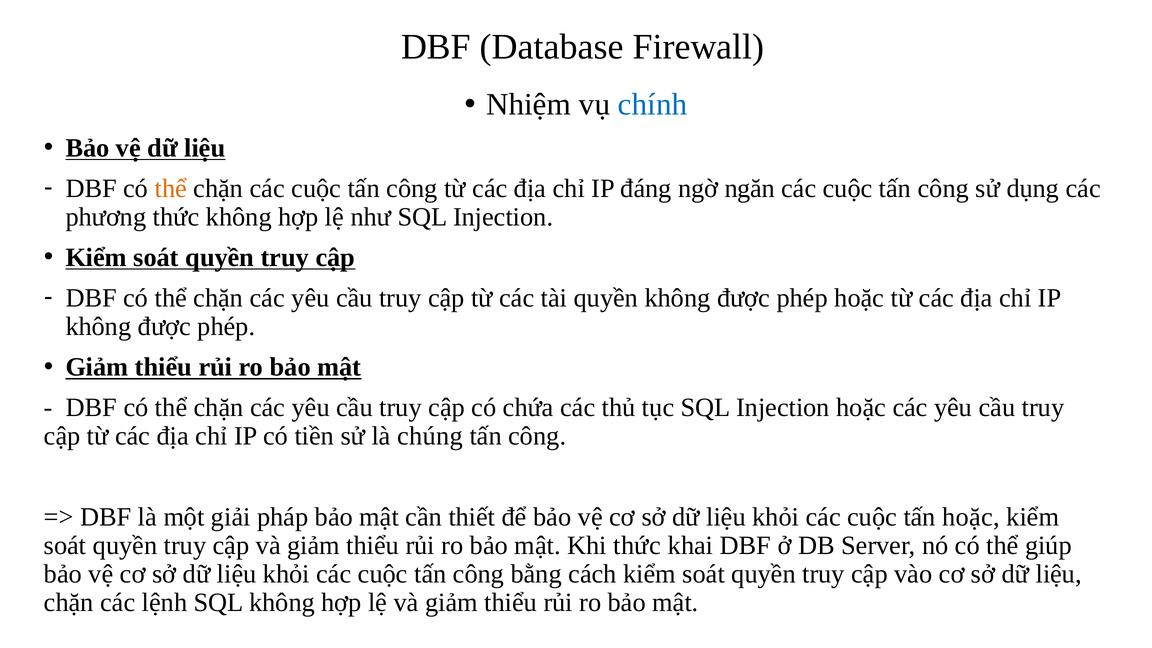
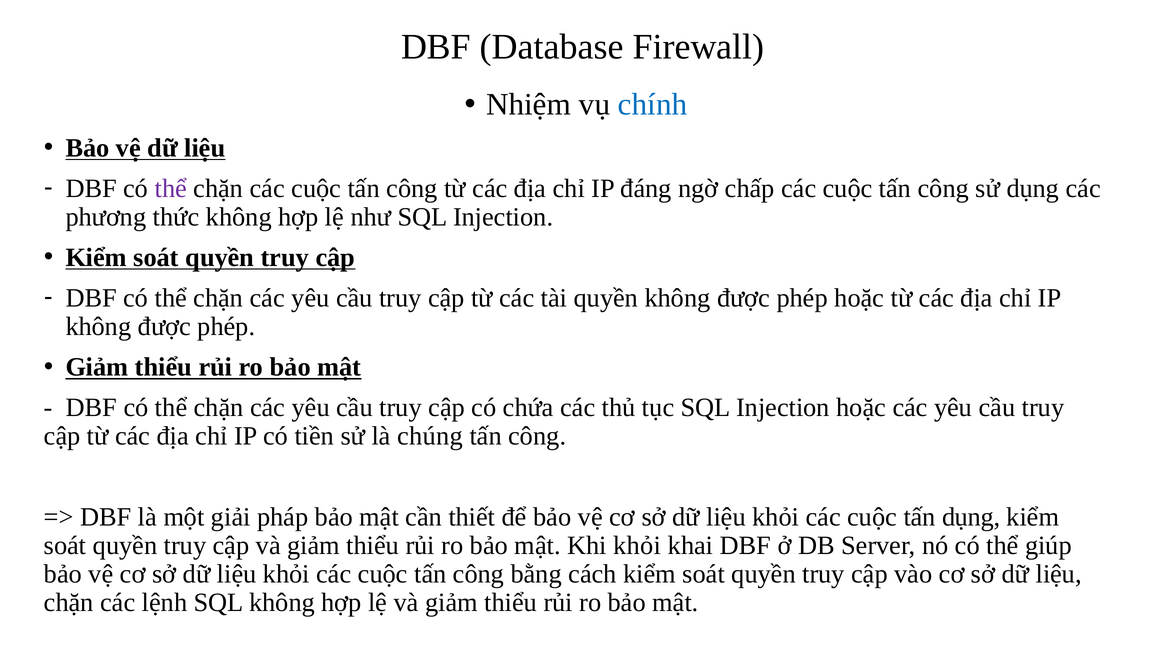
thể colour: orange -> purple (171, 188)
ngăn: ngăn -> chấp (750, 188)
tấn hoặc: hoặc -> dụng (971, 517)
Khi thức: thức -> khỏi (637, 545)
